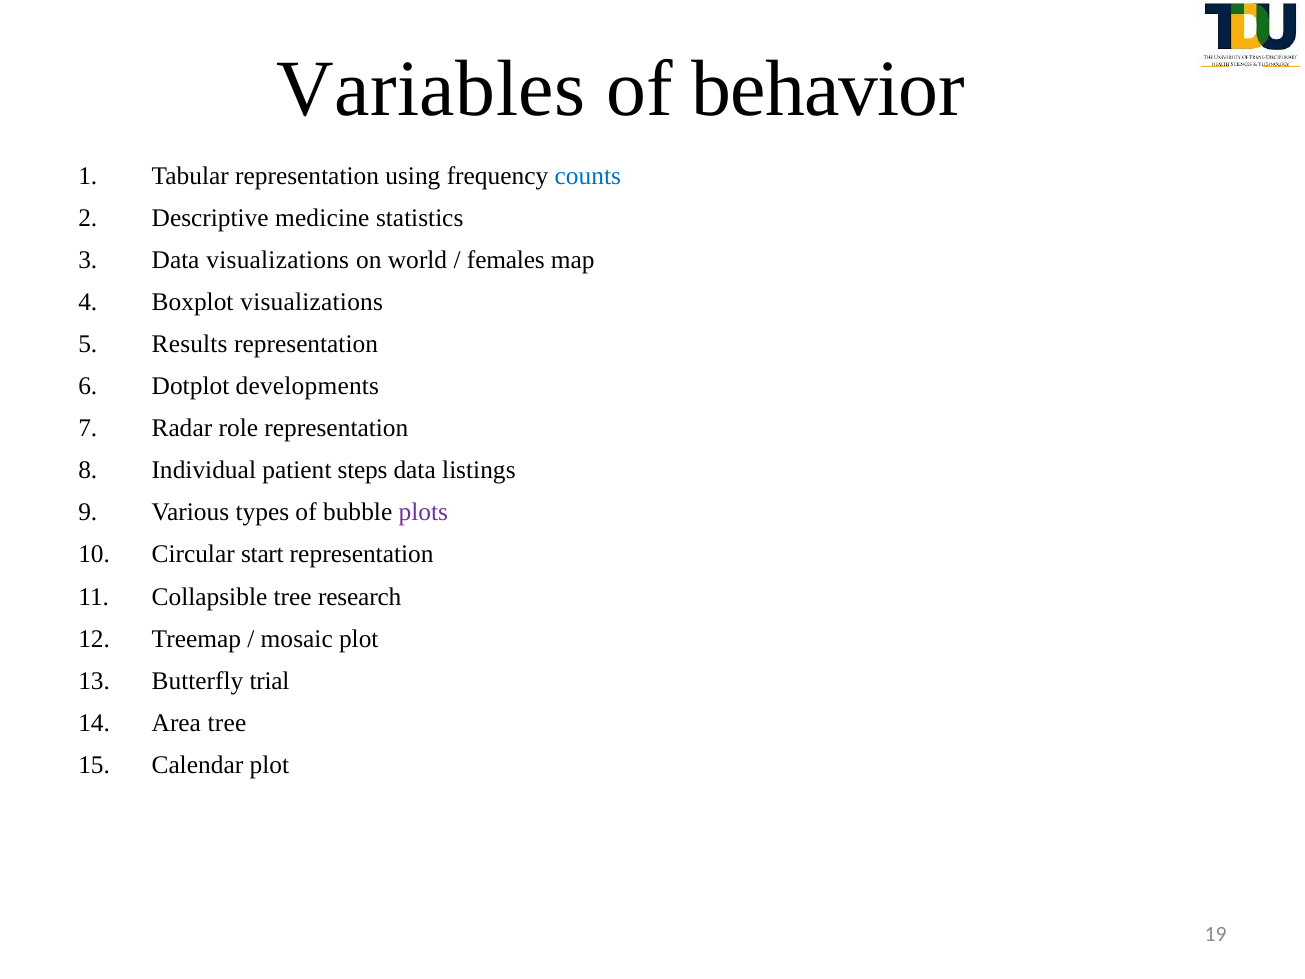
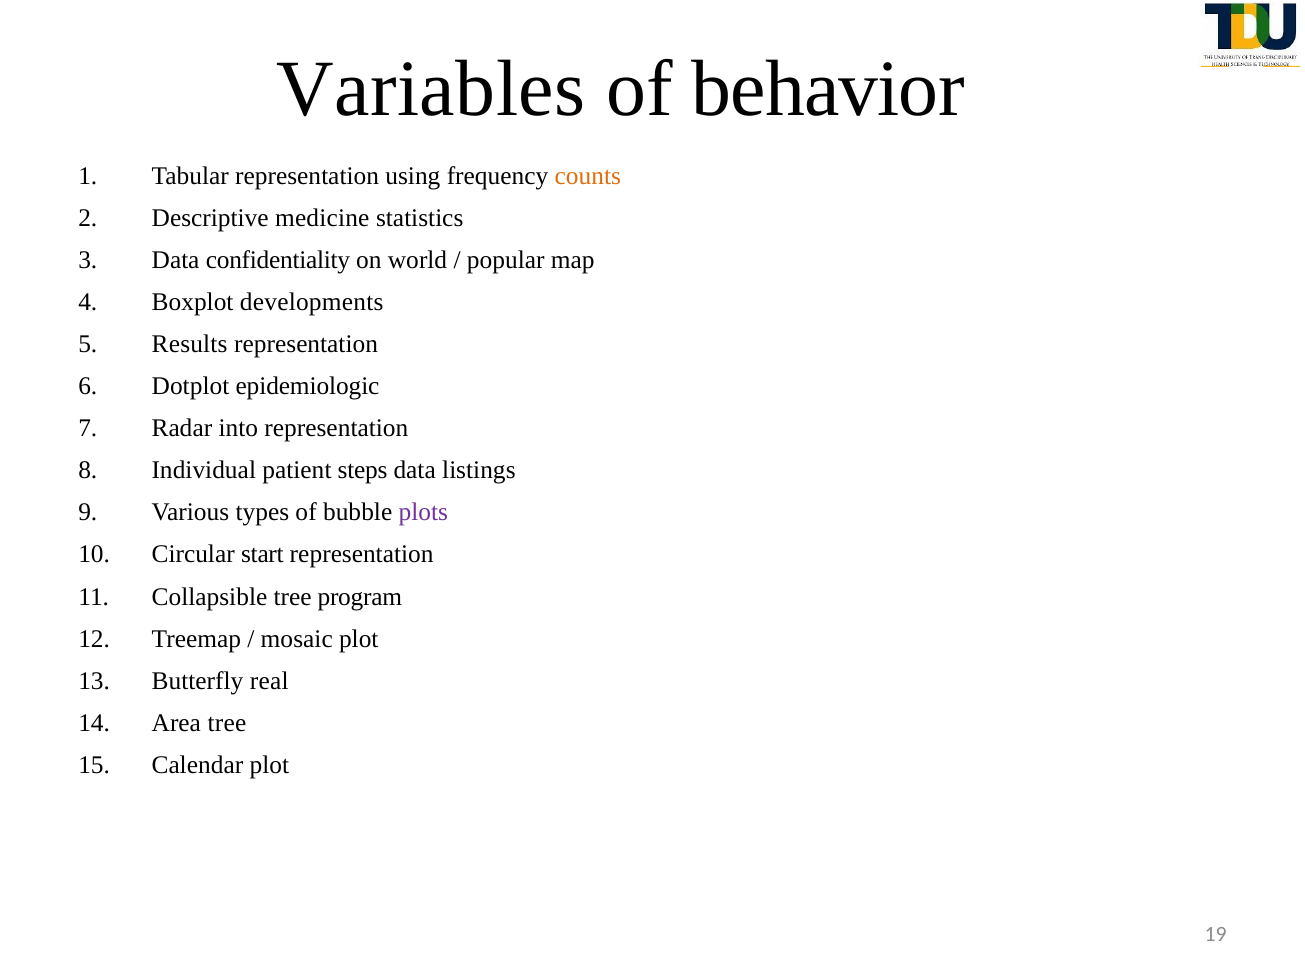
counts colour: blue -> orange (588, 176)
Data visualizations: visualizations -> confidentiality (278, 260)
females: females -> popular (506, 260)
Boxplot visualizations: visualizations -> developments (312, 302)
developments: developments -> epidemiologic (308, 386)
role: role -> into (238, 428)
research: research -> program (360, 597)
trial: trial -> real (269, 681)
